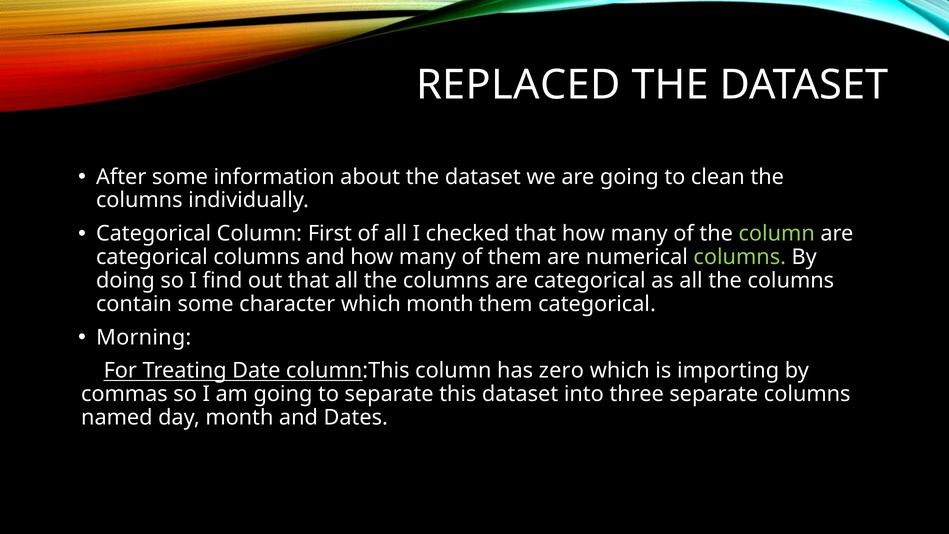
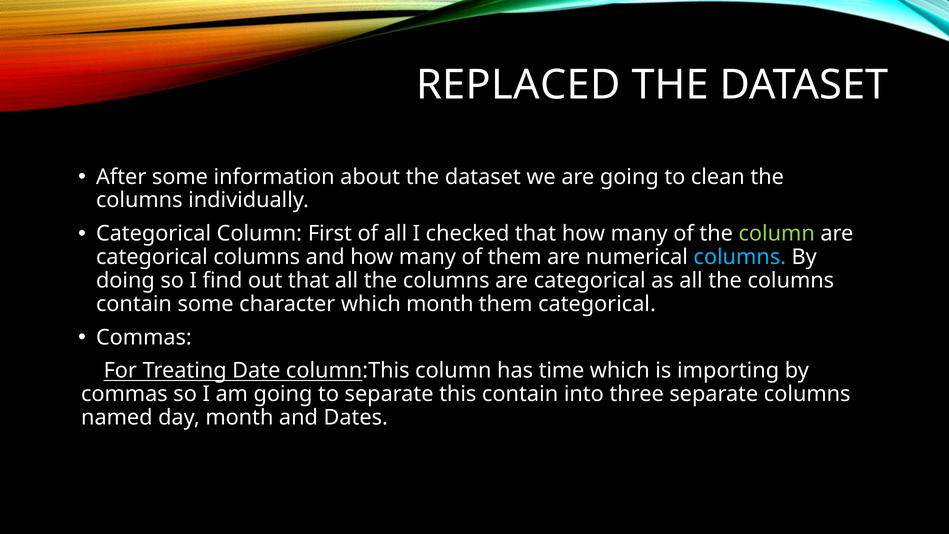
columns colour: light green -> light blue (740, 257)
Morning: Morning -> Commas (144, 337)
zero: zero -> time (562, 371)
this dataset: dataset -> contain (520, 394)
